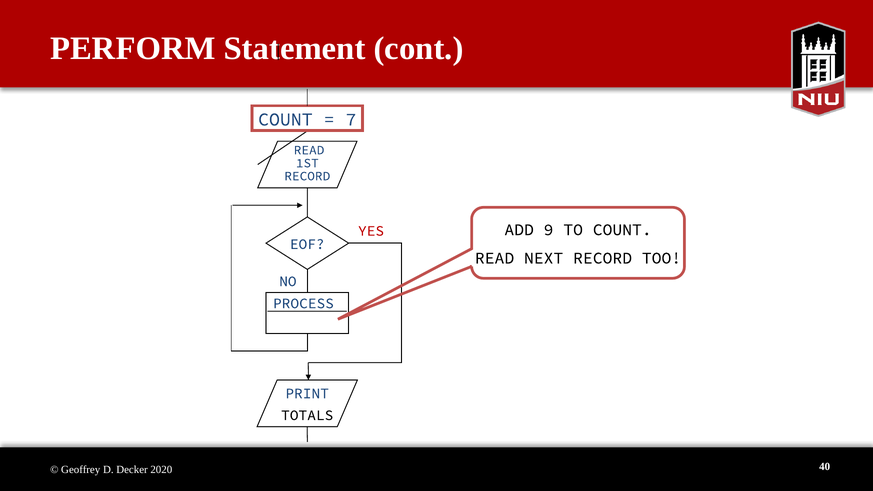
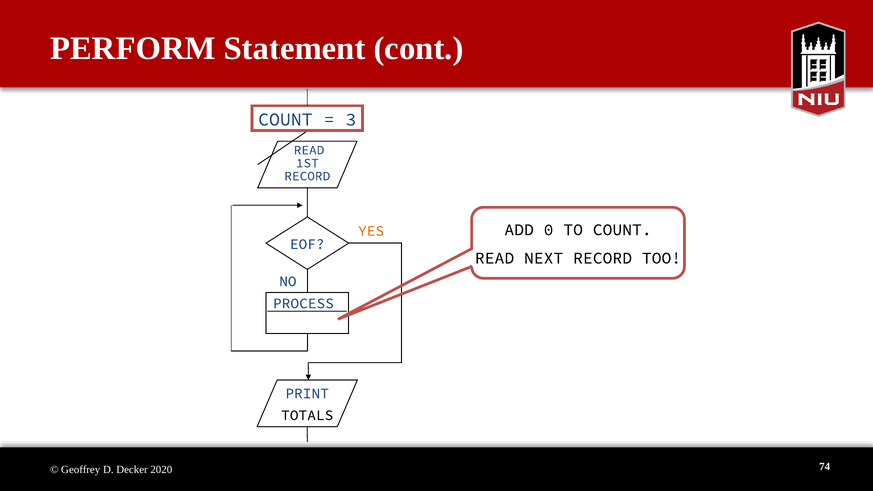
7: 7 -> 3 (351, 120)
9: 9 -> 0 (549, 230)
YES colour: red -> orange (371, 231)
40: 40 -> 74 (825, 467)
